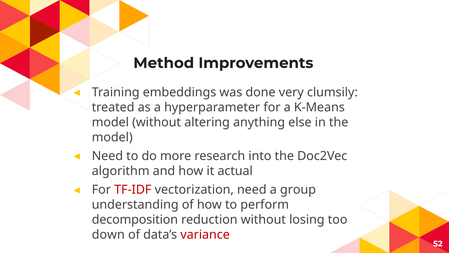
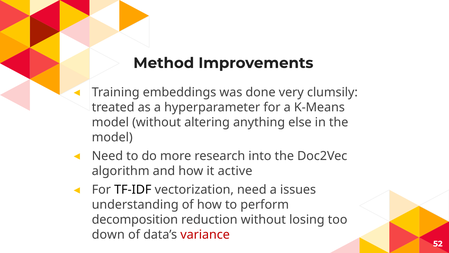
actual: actual -> active (235, 171)
TF-IDF colour: red -> black (133, 189)
group: group -> issues (298, 189)
